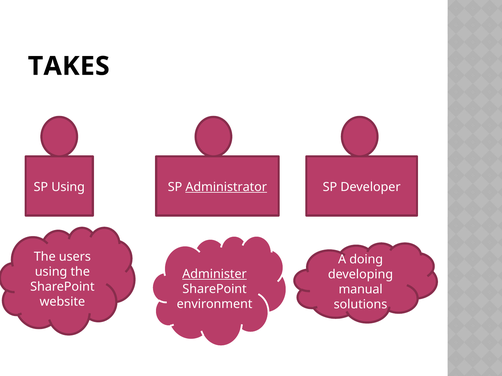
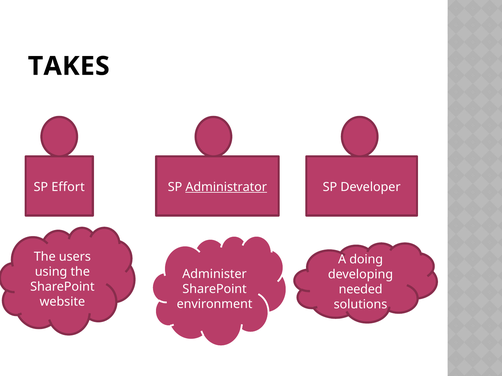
SP Using: Using -> Effort (68, 187)
Administer underline: present -> none (215, 274)
manual: manual -> needed (361, 290)
